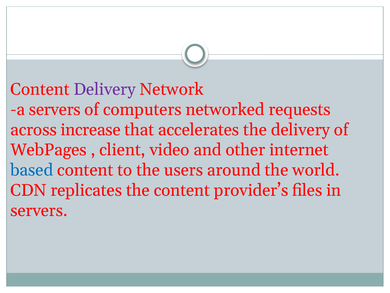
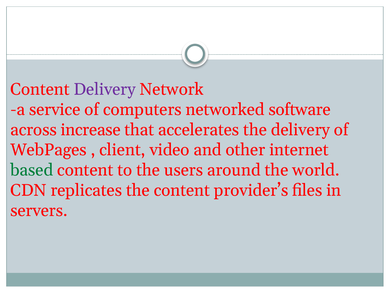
a servers: servers -> service (55, 109)
requests: requests -> software (300, 109)
based colour: blue -> green (32, 170)
